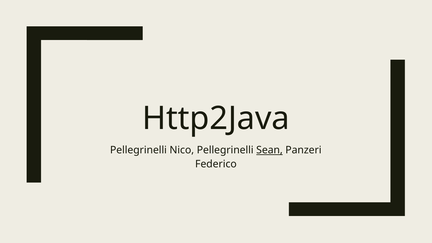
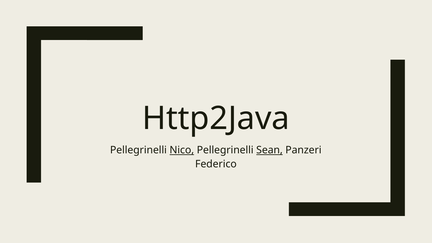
Nico underline: none -> present (182, 150)
